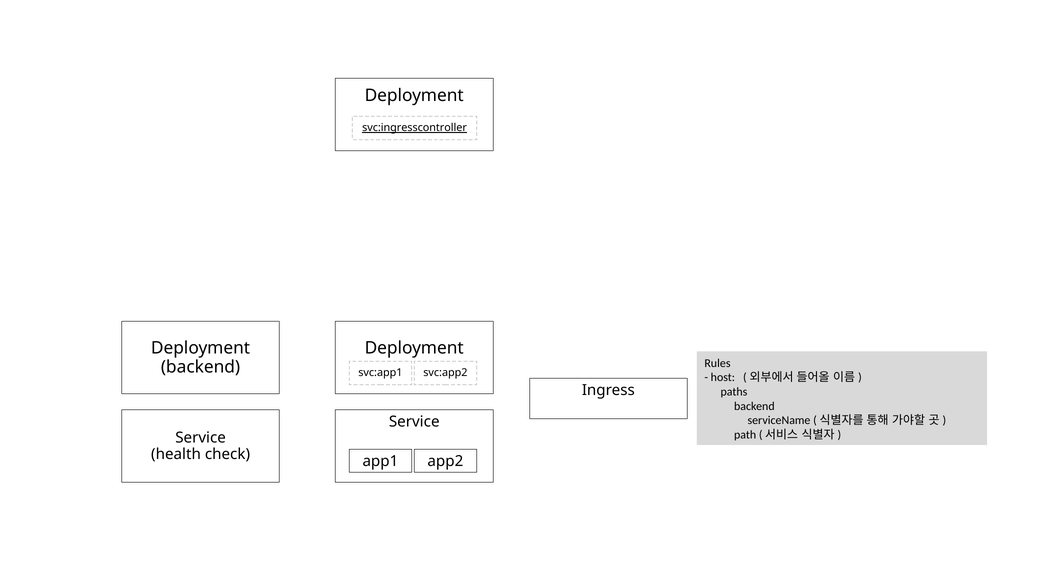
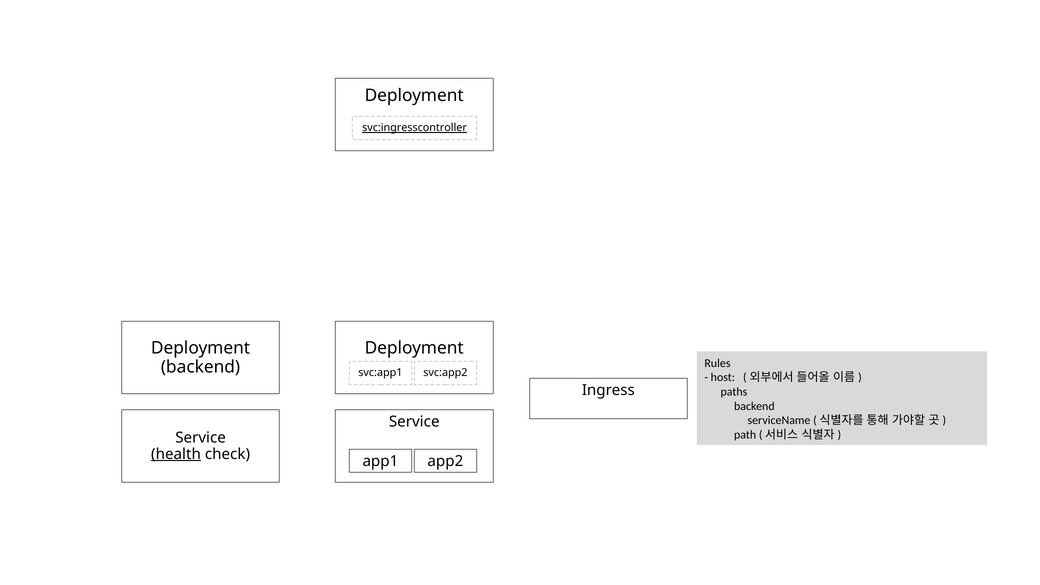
health underline: none -> present (176, 454)
